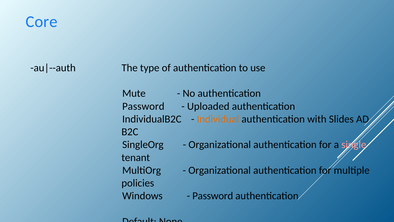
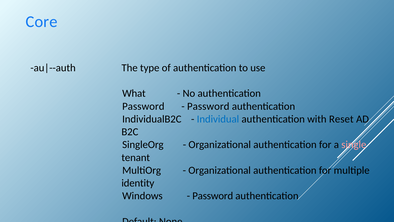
Mute: Mute -> What (134, 93)
Uploaded: Uploaded -> Password (208, 106)
Individual colour: orange -> blue (218, 119)
Slides: Slides -> Reset (341, 119)
policies: policies -> identity (138, 183)
